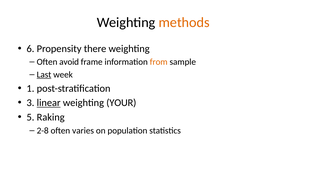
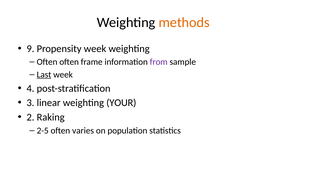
6: 6 -> 9 (30, 49)
Propensity there: there -> week (95, 49)
Often avoid: avoid -> often (69, 62)
from colour: orange -> purple (159, 62)
1: 1 -> 4 (30, 89)
linear underline: present -> none (49, 103)
5: 5 -> 2 (30, 118)
2-8: 2-8 -> 2-5 (43, 131)
